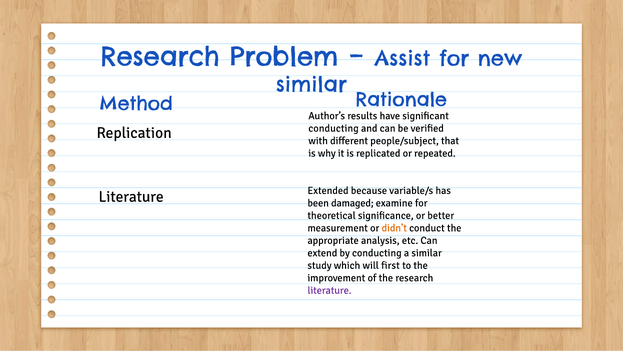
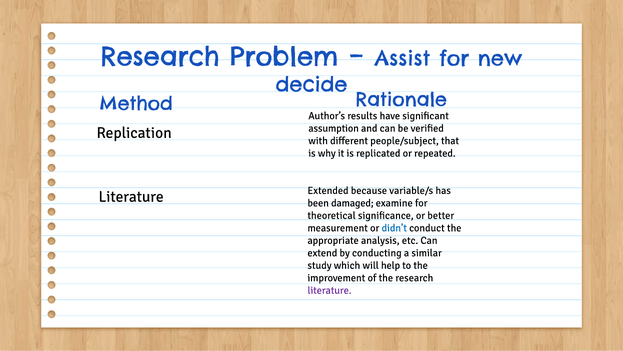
similar: similar -> decide (312, 85)
conducting: conducting -> assumption (334, 128)
didn’t colour: orange -> blue (394, 228)
first: first -> help (391, 265)
